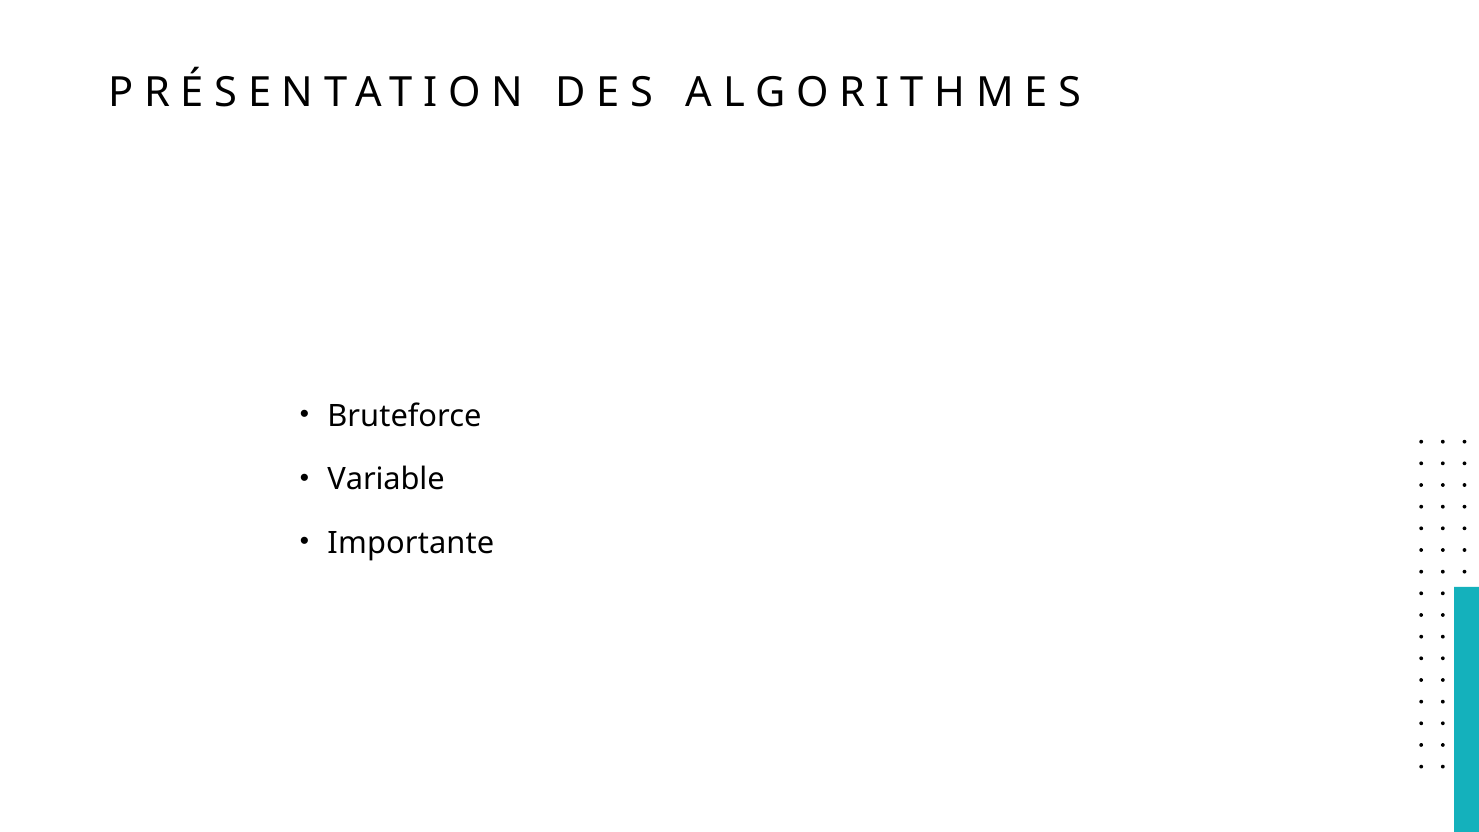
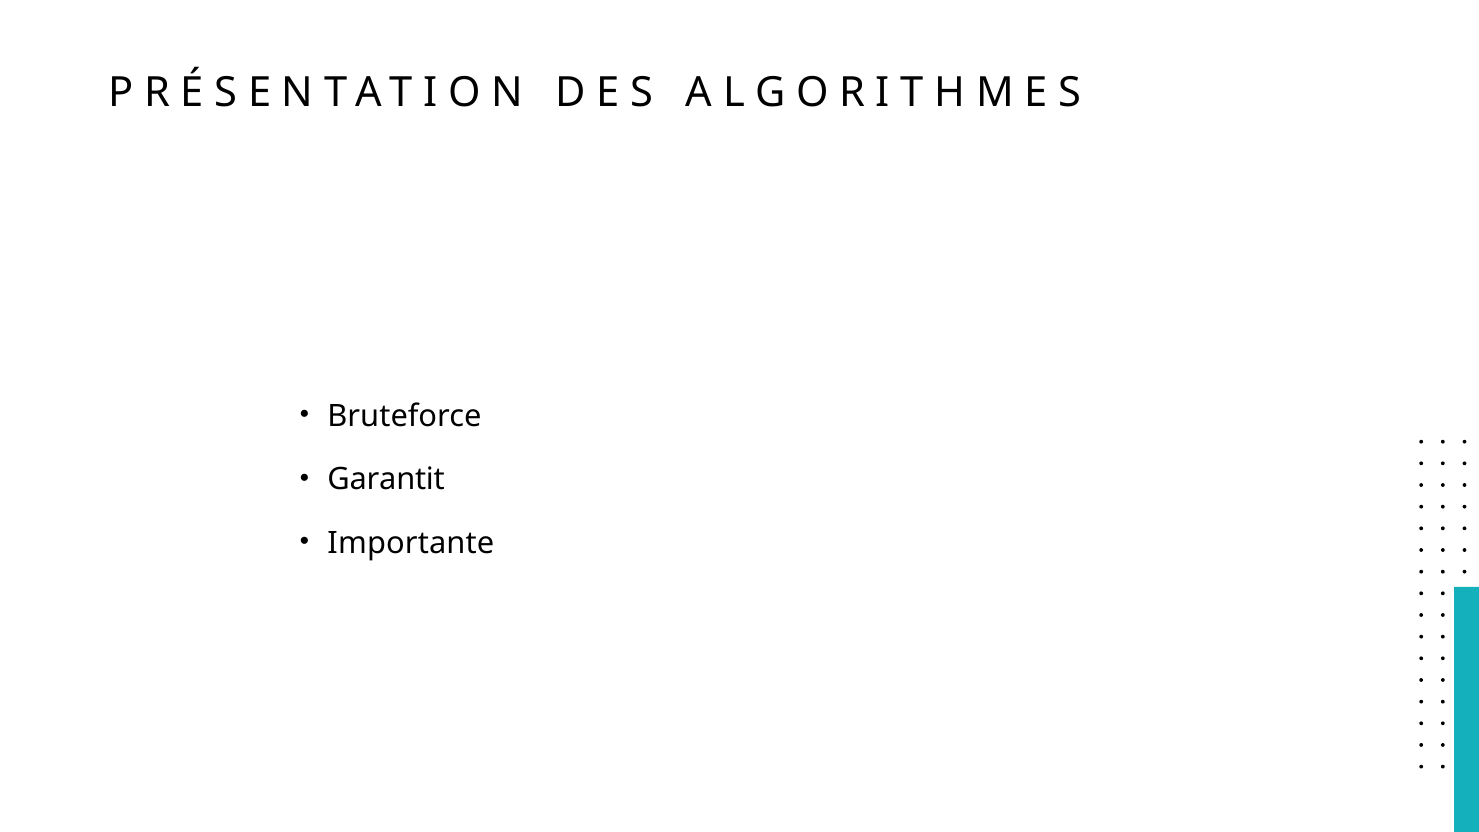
Variable: Variable -> Garantit (386, 479)
